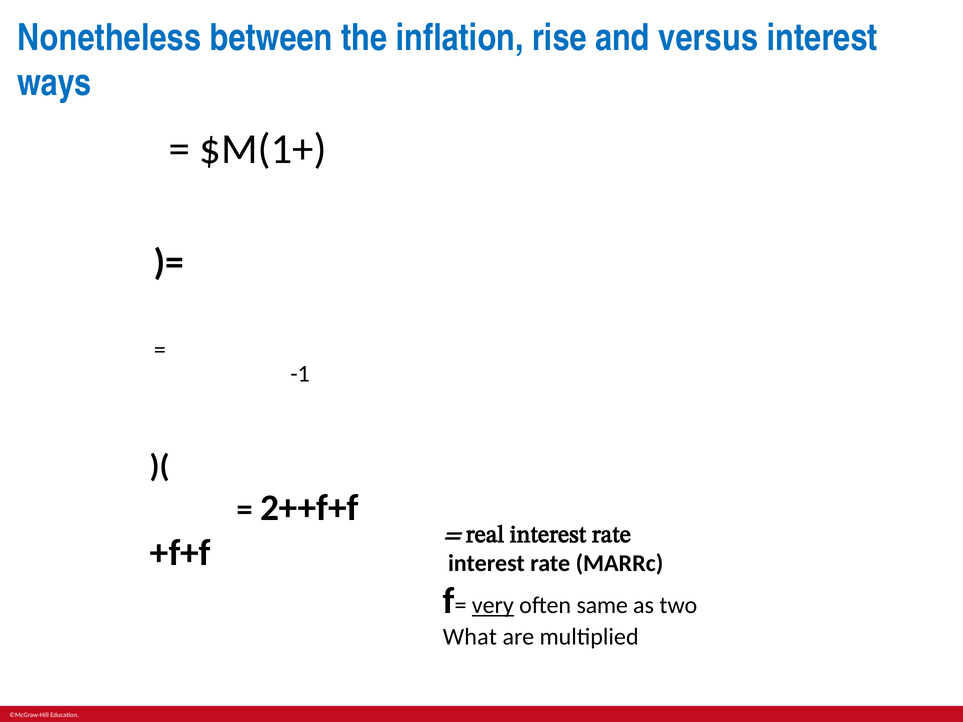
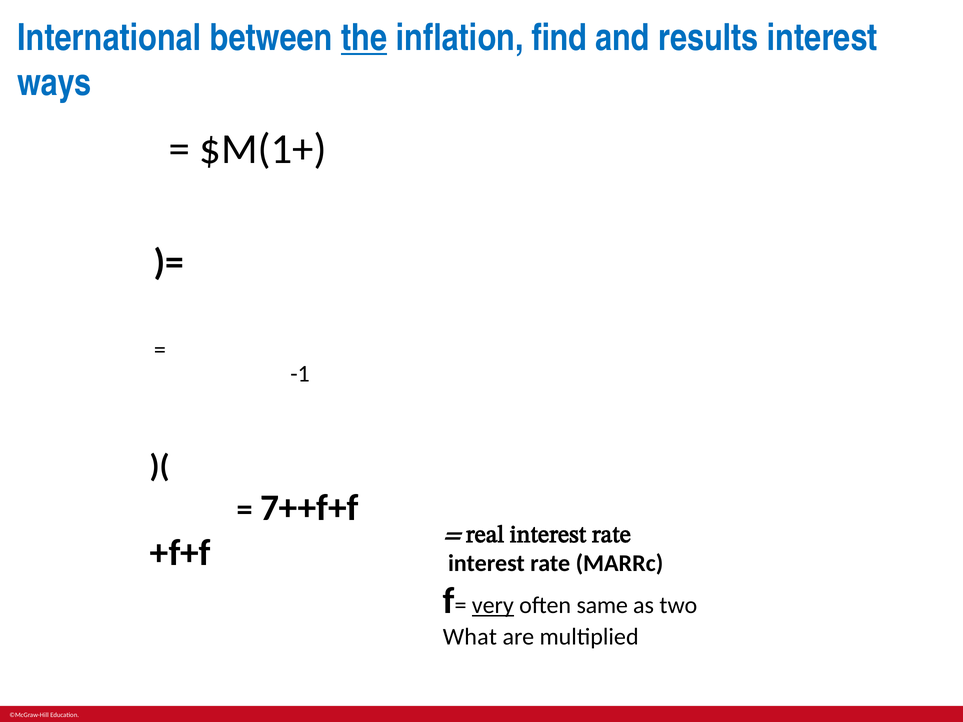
Nonetheless: Nonetheless -> International (109, 38)
the underline: none -> present (364, 38)
rise: rise -> find (560, 38)
versus: versus -> results (708, 38)
2++f+f: 2++f+f -> 7++f+f (309, 508)
